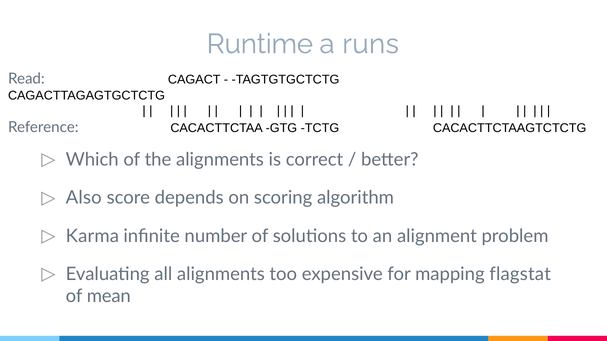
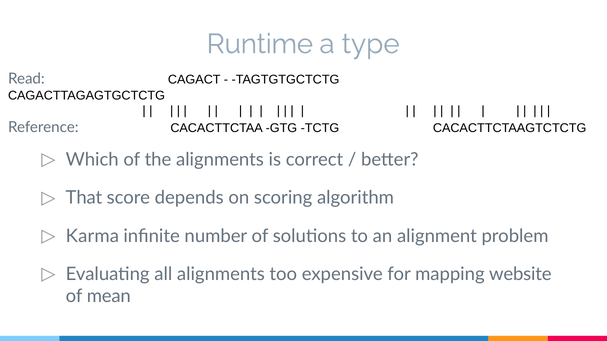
runs: runs -> type (371, 44)
Also: Also -> That (84, 198)
flagstat: flagstat -> website (520, 274)
